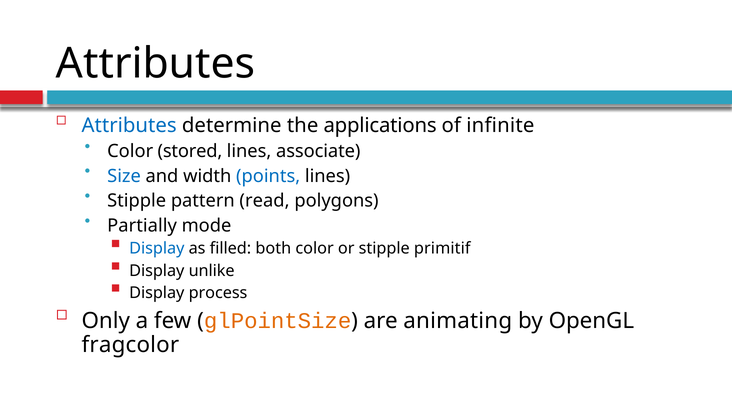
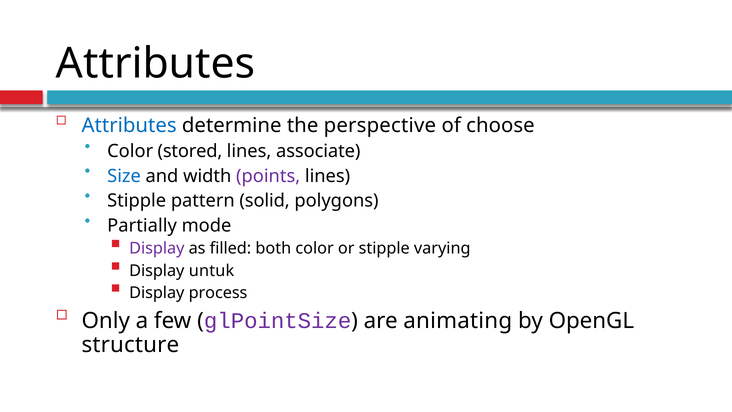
applications: applications -> perspective (380, 126)
infinite: infinite -> choose (500, 126)
points colour: blue -> purple (268, 176)
read: read -> solid (265, 201)
Display colour: blue -> purple (157, 248)
primitif: primitif -> varying (442, 248)
unlike: unlike -> untuk (212, 271)
glPointSize colour: orange -> purple (278, 321)
fragcolor: fragcolor -> structure (130, 345)
